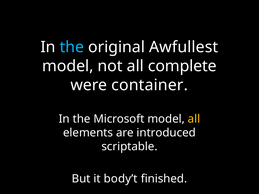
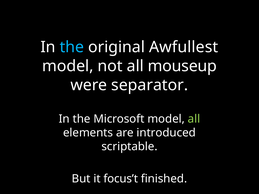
complete: complete -> mouseup (182, 66)
container: container -> separator (150, 85)
all colour: yellow -> light green (194, 119)
body’t: body’t -> focus’t (121, 179)
